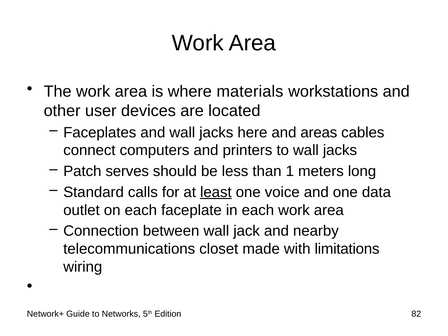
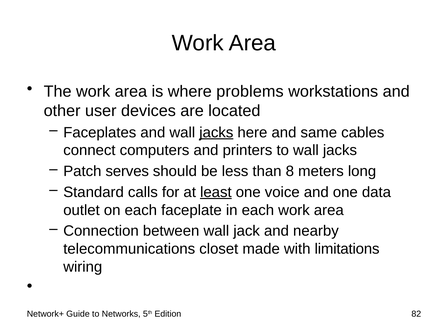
materials: materials -> problems (250, 91)
jacks underline: none -> present (216, 132)
areas: areas -> same (319, 132)
1: 1 -> 8 (290, 171)
